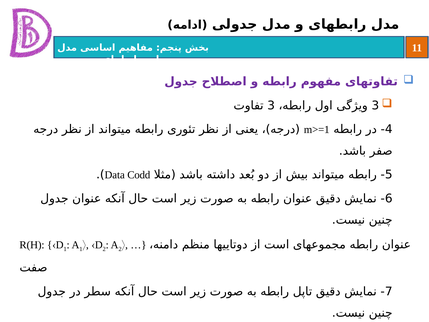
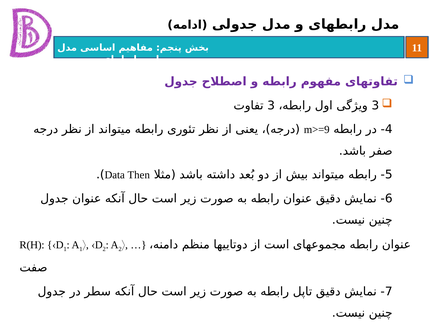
m>=1: m>=1 -> m>=9 (317, 130)
Codd: Codd -> Then (139, 175)
